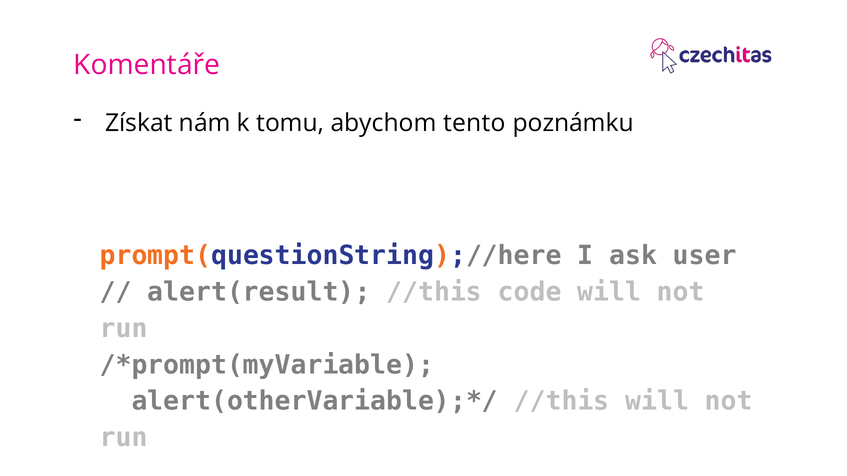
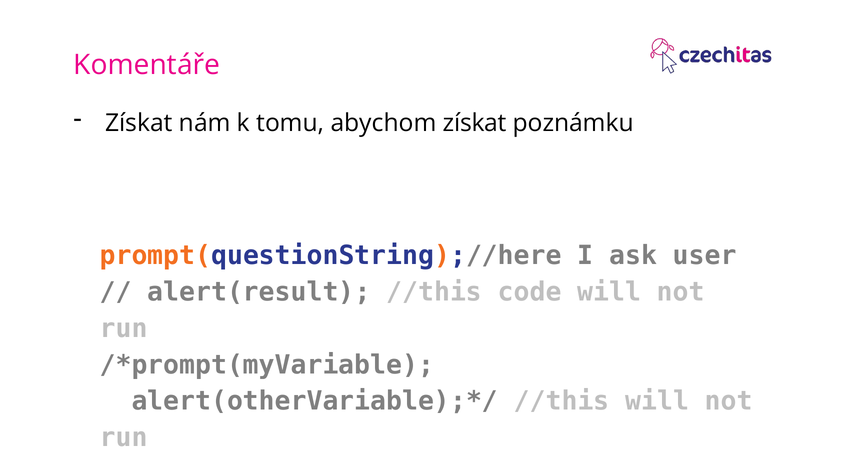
abychom tento: tento -> získat (475, 123)
